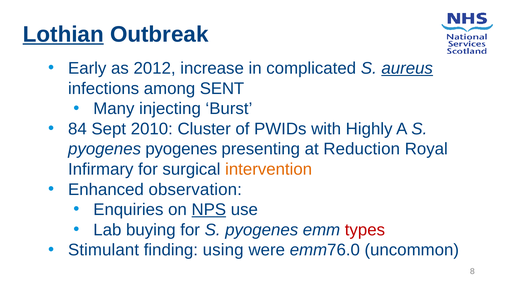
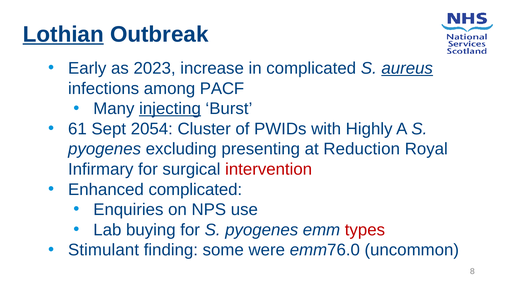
2012: 2012 -> 2023 (155, 68)
SENT: SENT -> PACF (222, 89)
injecting underline: none -> present (170, 109)
84: 84 -> 61 (77, 129)
2010: 2010 -> 2054 (152, 129)
pyogenes pyogenes: pyogenes -> excluding (181, 149)
intervention colour: orange -> red (269, 169)
Enhanced observation: observation -> complicated (195, 190)
NPS underline: present -> none (209, 210)
using: using -> some (223, 250)
